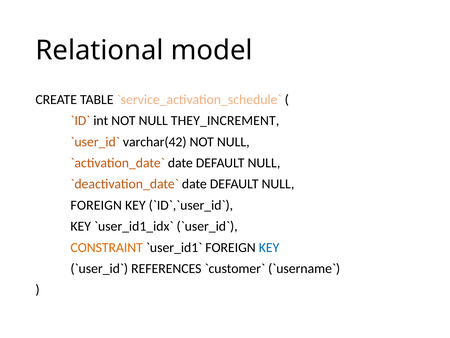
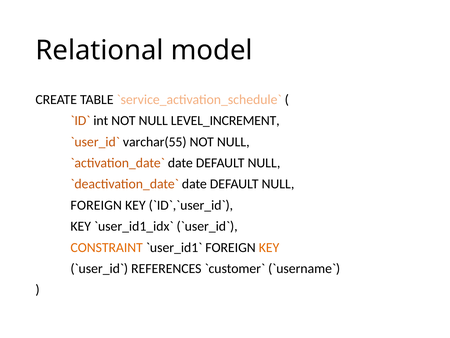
THEY_INCREMENT: THEY_INCREMENT -> LEVEL_INCREMENT (225, 121)
varchar(42: varchar(42 -> varchar(55 (155, 142)
KEY colour: blue -> orange (269, 247)
